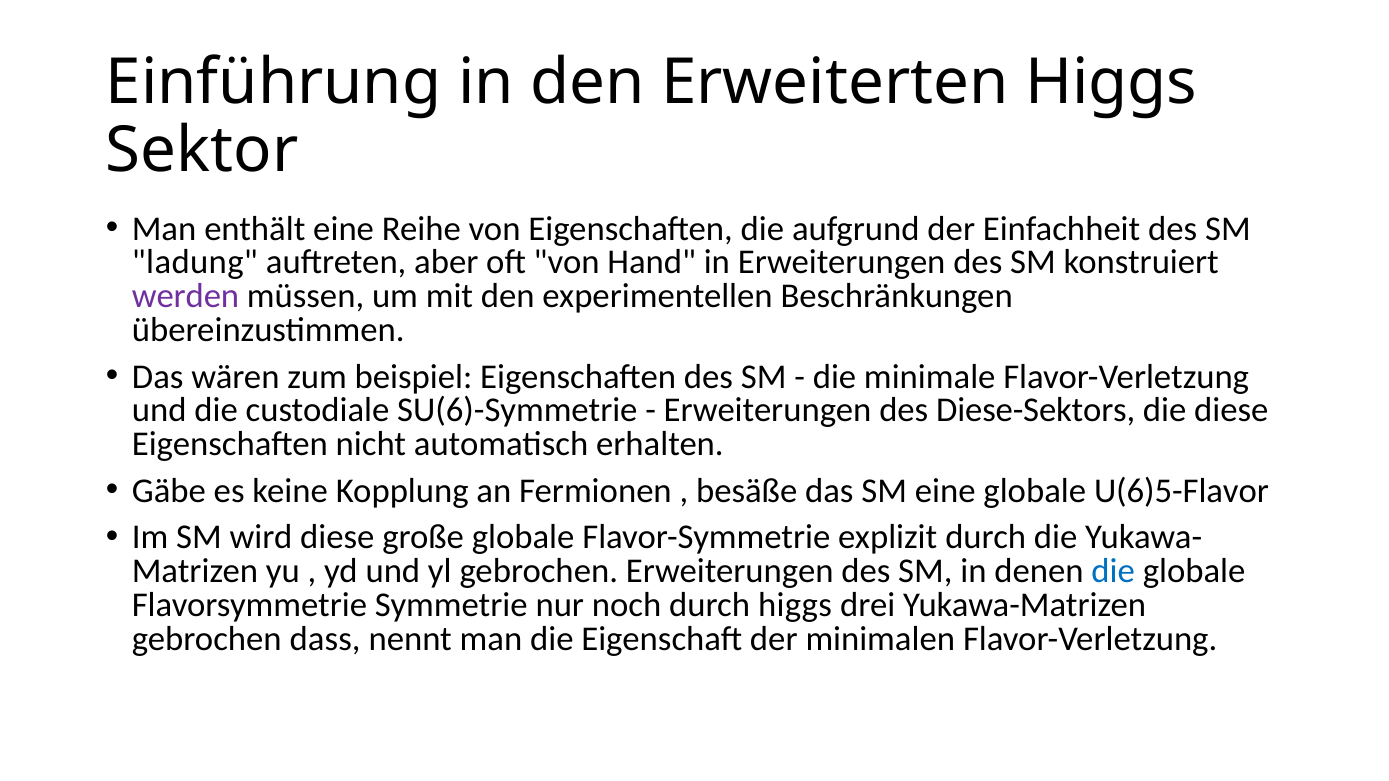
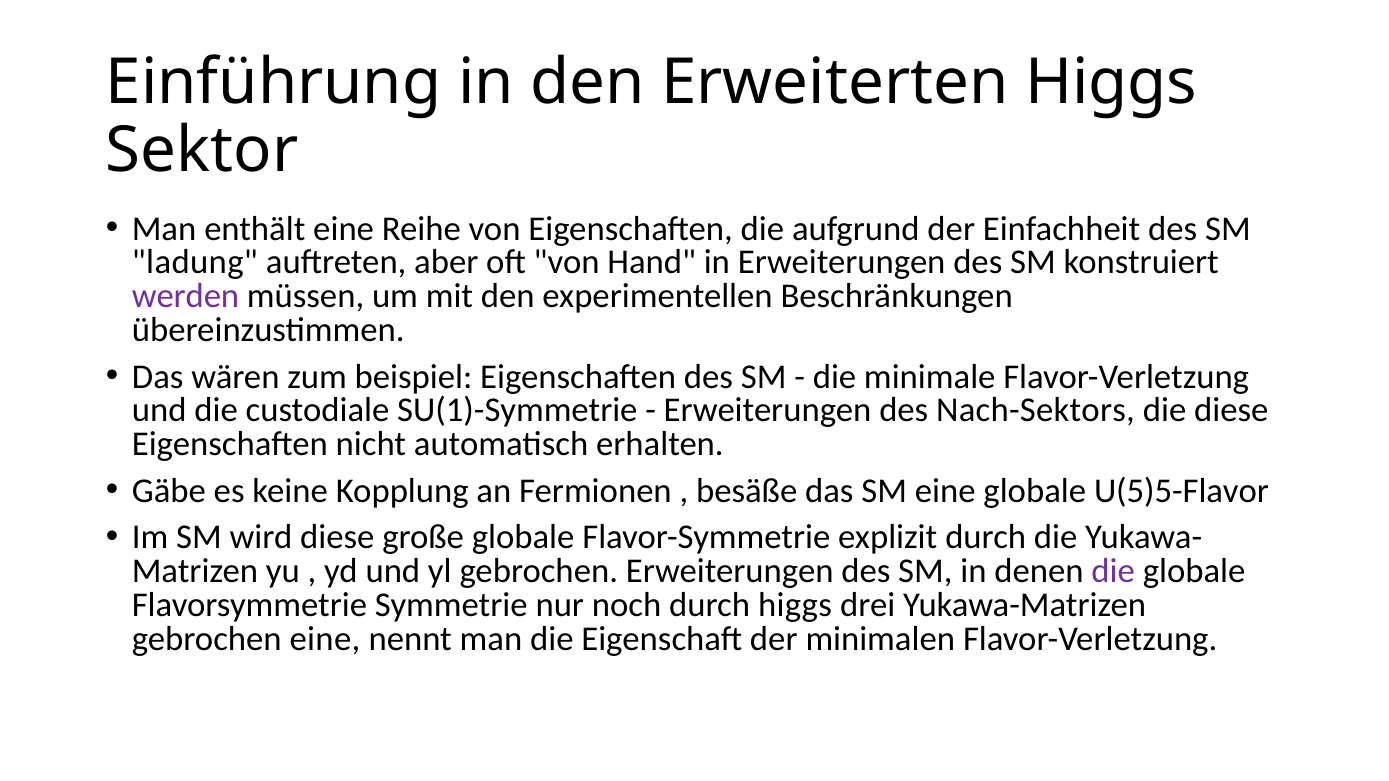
SU(6)-Symmetrie: SU(6)-Symmetrie -> SU(1)-Symmetrie (517, 410)
Diese-Sektors: Diese-Sektors -> Nach-Sektors (1036, 410)
U(6)5-Flavor: U(6)5-Flavor -> U(5)5-Flavor (1181, 491)
die colour: blue -> purple (1113, 572)
gebrochen dass: dass -> eine (325, 639)
